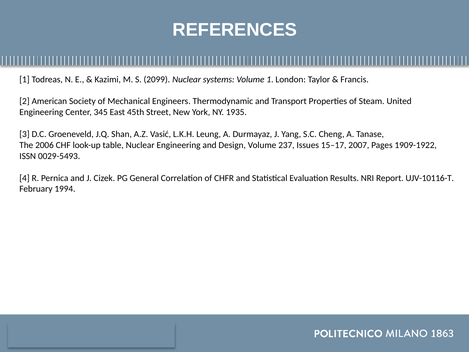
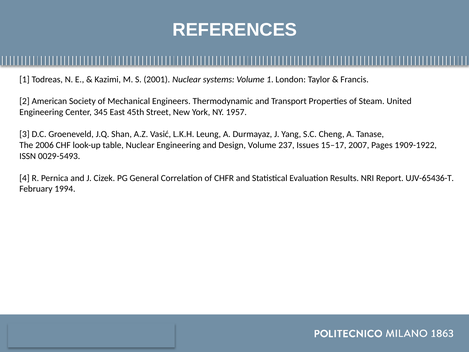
2099: 2099 -> 2001 (157, 79)
1935: 1935 -> 1957 (236, 112)
UJV-10116-T: UJV-10116-T -> UJV-65436-T (430, 178)
